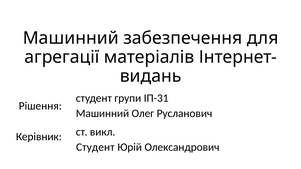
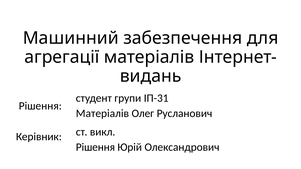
Машинний: Машинний -> Матеріалів (102, 114)
Студент: Студент -> Рішення (95, 148)
